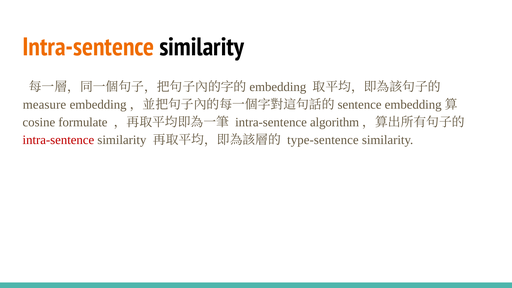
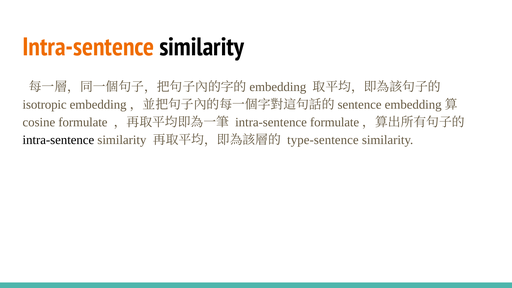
measure: measure -> isotropic (45, 105)
intra-sentence algorithm: algorithm -> formulate (335, 122)
intra-sentence colour: red -> black (58, 140)
